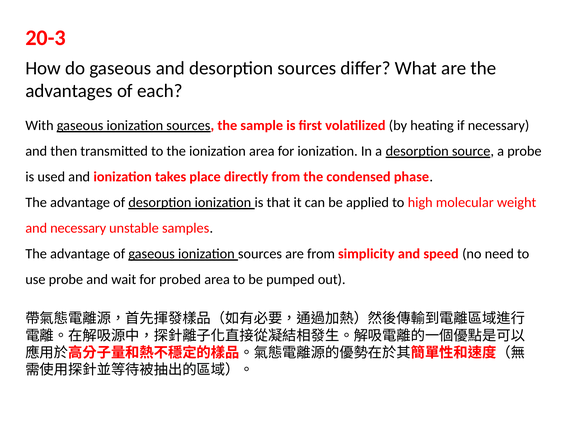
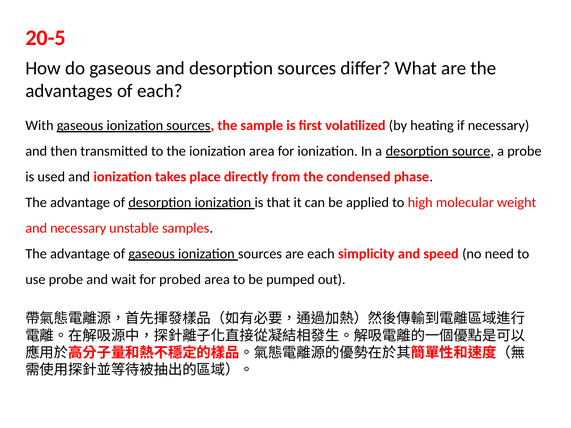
20-3: 20-3 -> 20-5 (46, 38)
are from: from -> each (321, 254)
